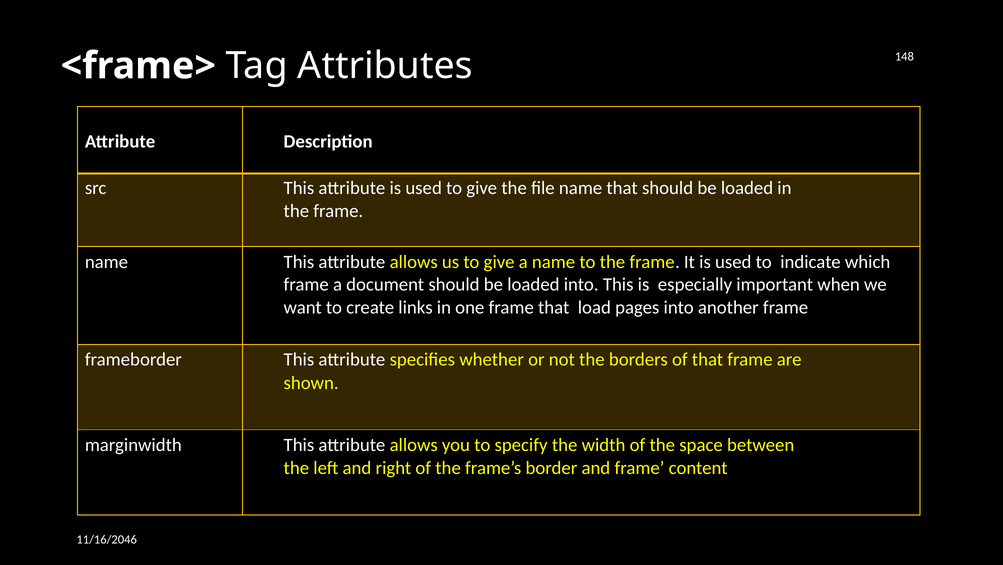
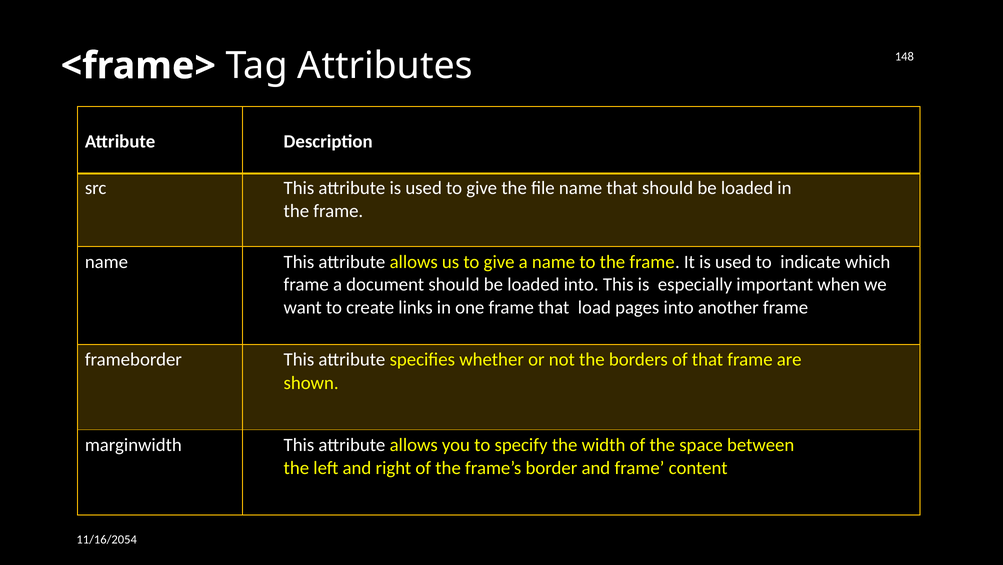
11/16/2046: 11/16/2046 -> 11/16/2054 (107, 539)
